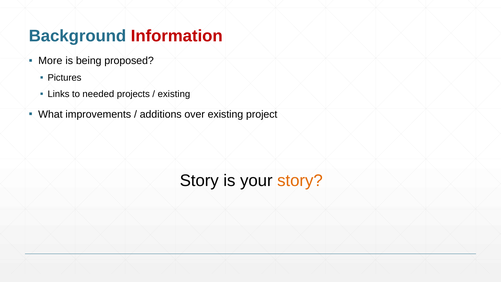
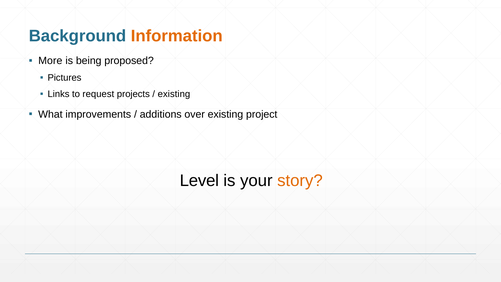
Information colour: red -> orange (177, 36)
needed: needed -> request (98, 94)
Story: Story -> Level (199, 181)
